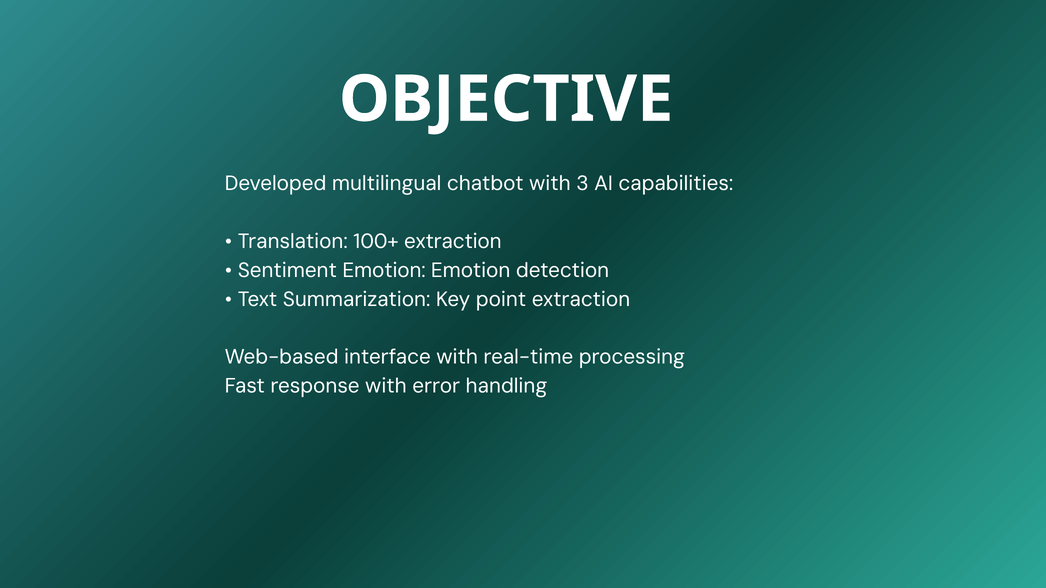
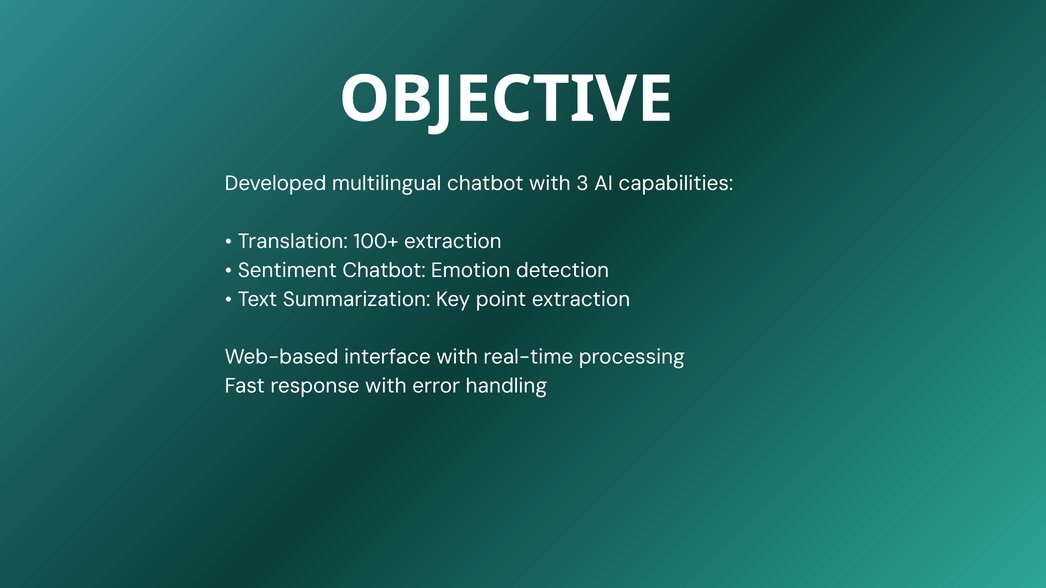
Sentiment Emotion: Emotion -> Chatbot (384, 270)
